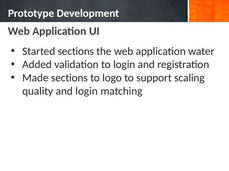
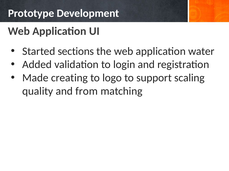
Made sections: sections -> creating (69, 78)
and login: login -> from (87, 91)
